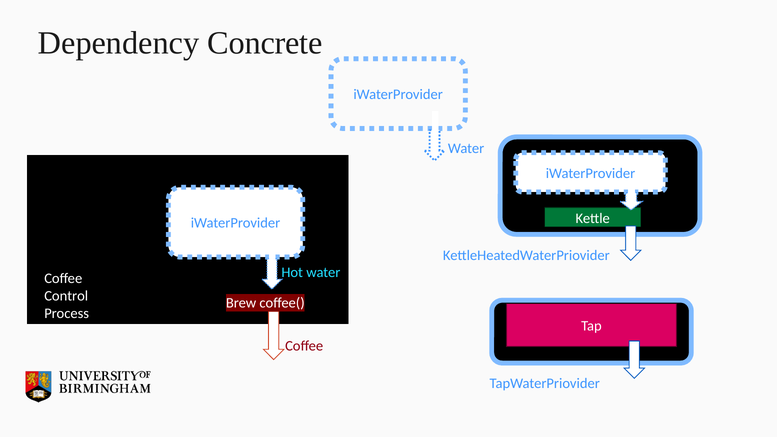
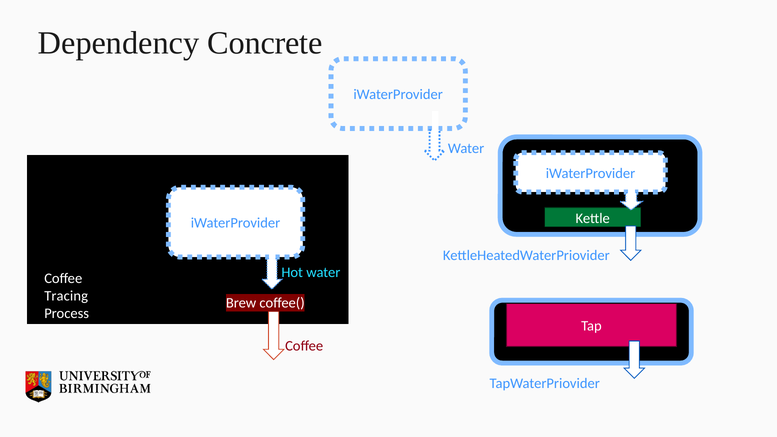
Control: Control -> Tracing (66, 296)
